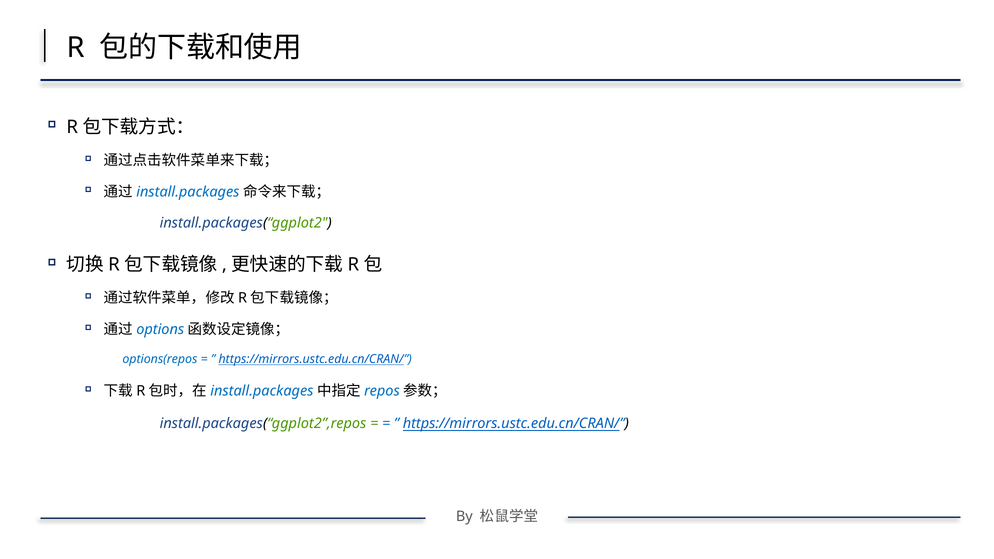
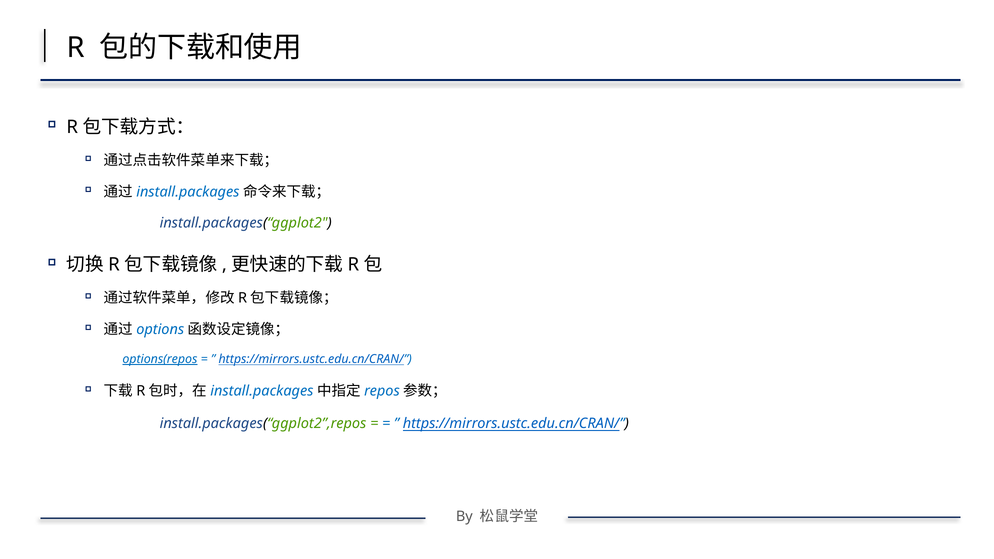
options(repos underline: none -> present (160, 359)
